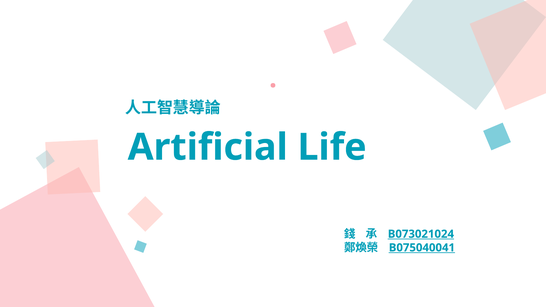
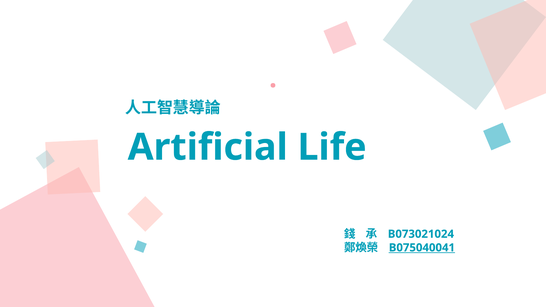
B073021024 underline: present -> none (421, 234)
